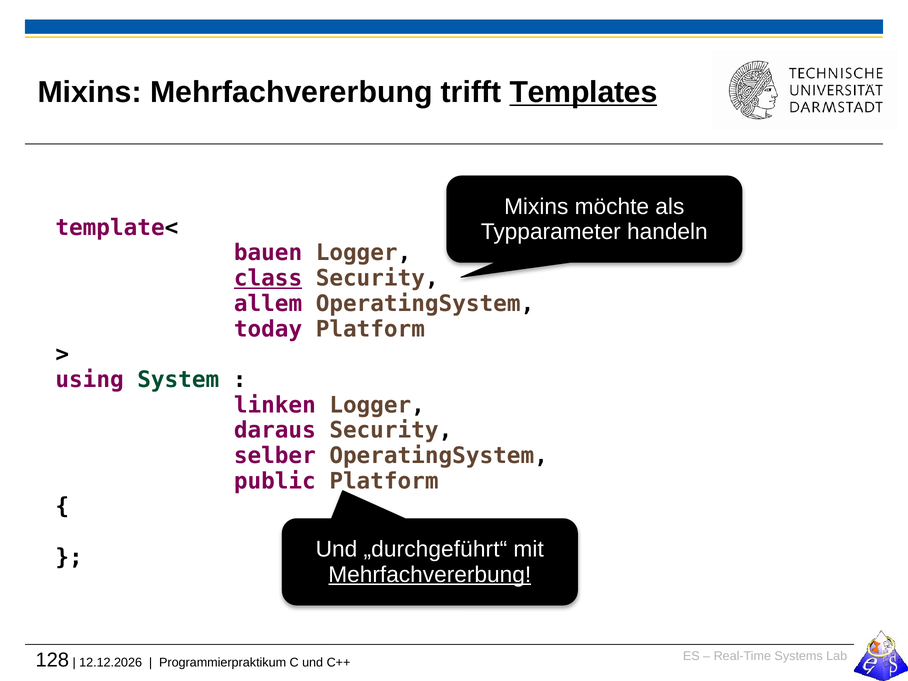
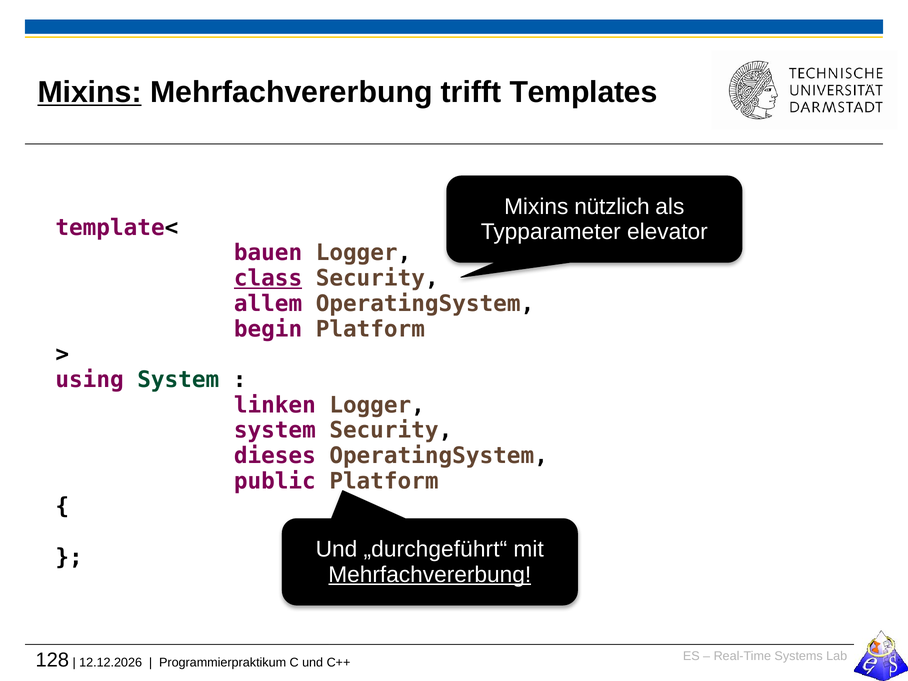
Mixins underline: none -> present (90, 92)
Templates underline: present -> none (584, 92)
möchte: möchte -> nützlich (612, 207)
handeln: handeln -> elevator (667, 232)
today: today -> begin (268, 329)
daraus: daraus -> system (275, 430)
selber: selber -> dieses (275, 456)
